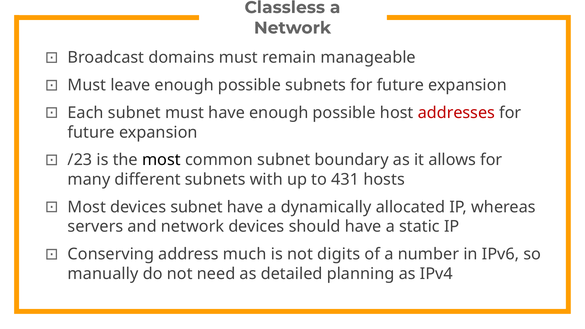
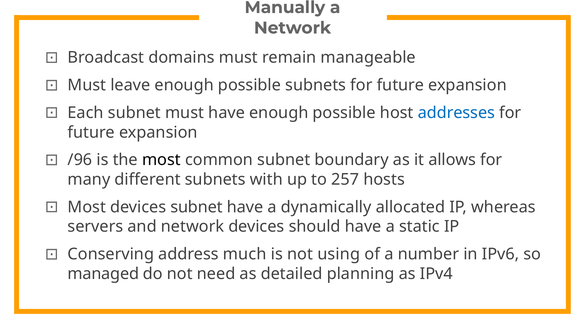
Classless: Classless -> Manually (285, 7)
addresses colour: red -> blue (456, 113)
/23: /23 -> /96 (80, 160)
431: 431 -> 257 (345, 179)
digits: digits -> using (339, 254)
manually: manually -> managed (103, 274)
